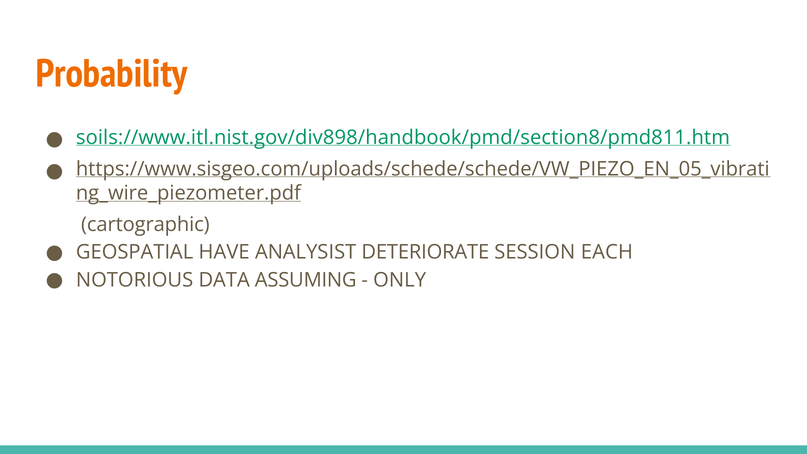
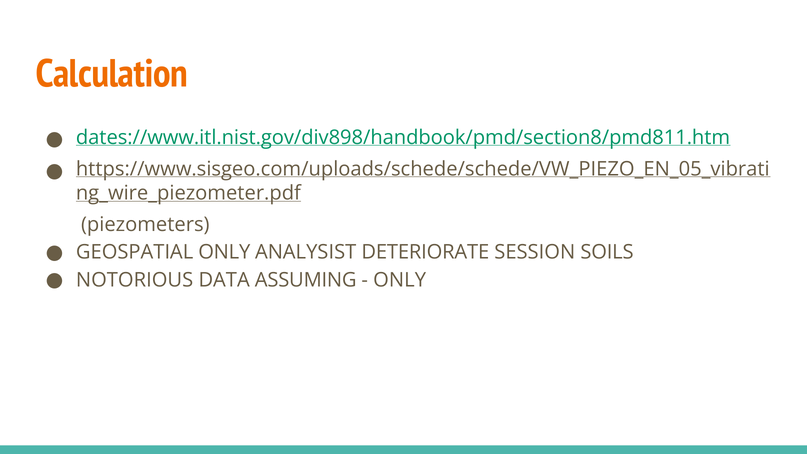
Probability: Probability -> Calculation (112, 74)
soils://www.itl.nist.gov/div898/handbook/pmd/section8/pmd811.htm: soils://www.itl.nist.gov/div898/handbook/pmd/section8/pmd811.htm -> dates://www.itl.nist.gov/div898/handbook/pmd/section8/pmd811.htm (403, 137)
cartographic: cartographic -> piezometers (145, 224)
GEOSPATIAL HAVE: HAVE -> ONLY (224, 252)
EACH: EACH -> SOILS (607, 252)
